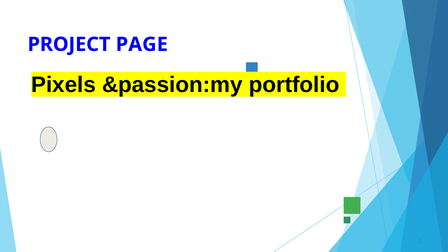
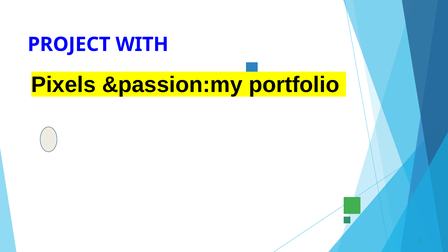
PAGE: PAGE -> WITH (142, 44)
